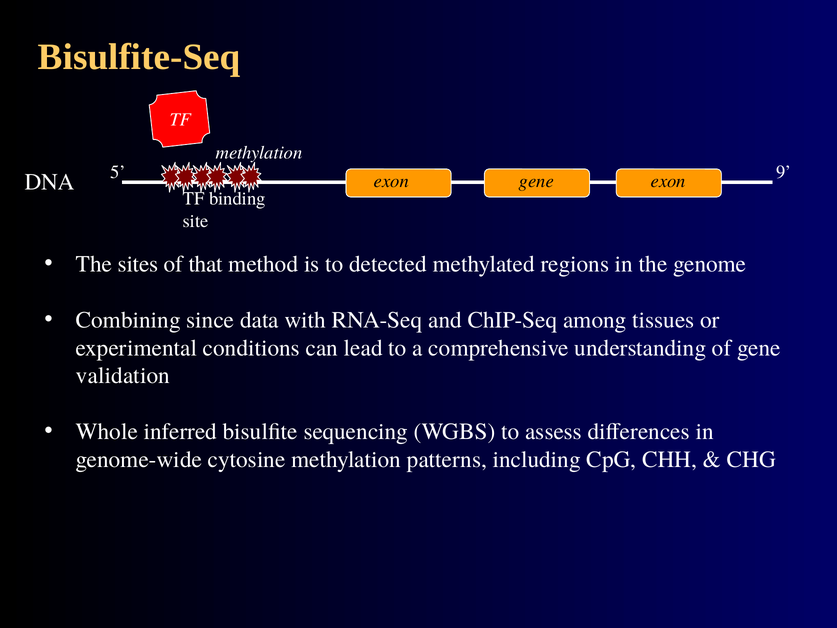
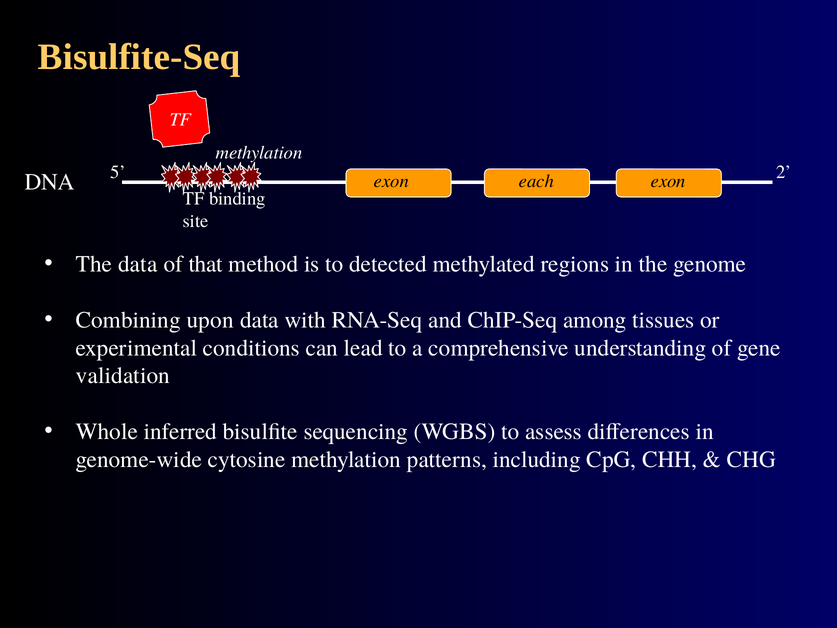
9: 9 -> 2 (784, 172)
exon gene: gene -> each (536, 181)
The sites: sites -> data (138, 264)
since: since -> upon (210, 320)
